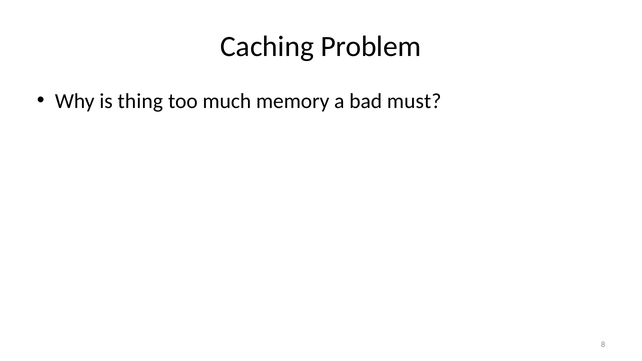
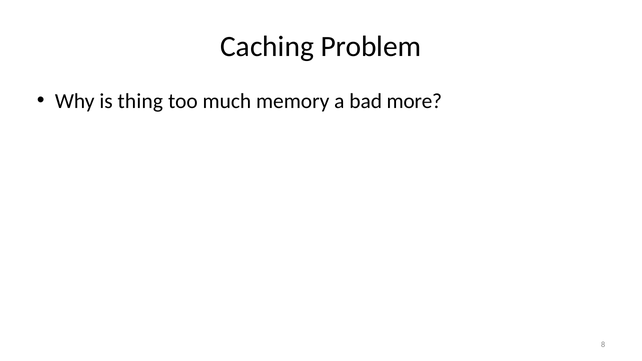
must: must -> more (414, 101)
